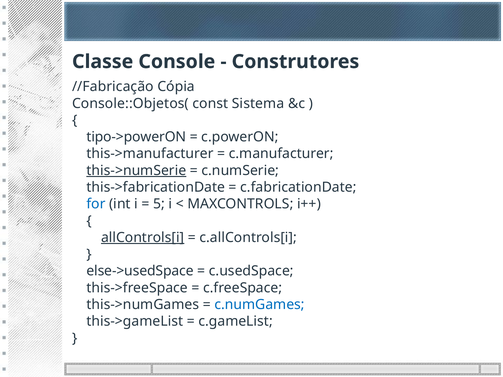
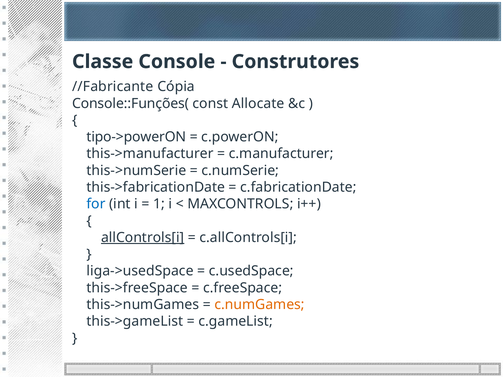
//Fabricação: //Fabricação -> //Fabricante (113, 87)
Console::Objetos(: Console::Objetos( -> Console::Funções( (131, 103)
Sistema: Sistema -> Allocate (258, 103)
this->numSerie underline: present -> none (136, 171)
5: 5 -> 1 (159, 204)
else->usedSpace: else->usedSpace -> liga->usedSpace (140, 271)
c.numGames colour: blue -> orange (260, 305)
